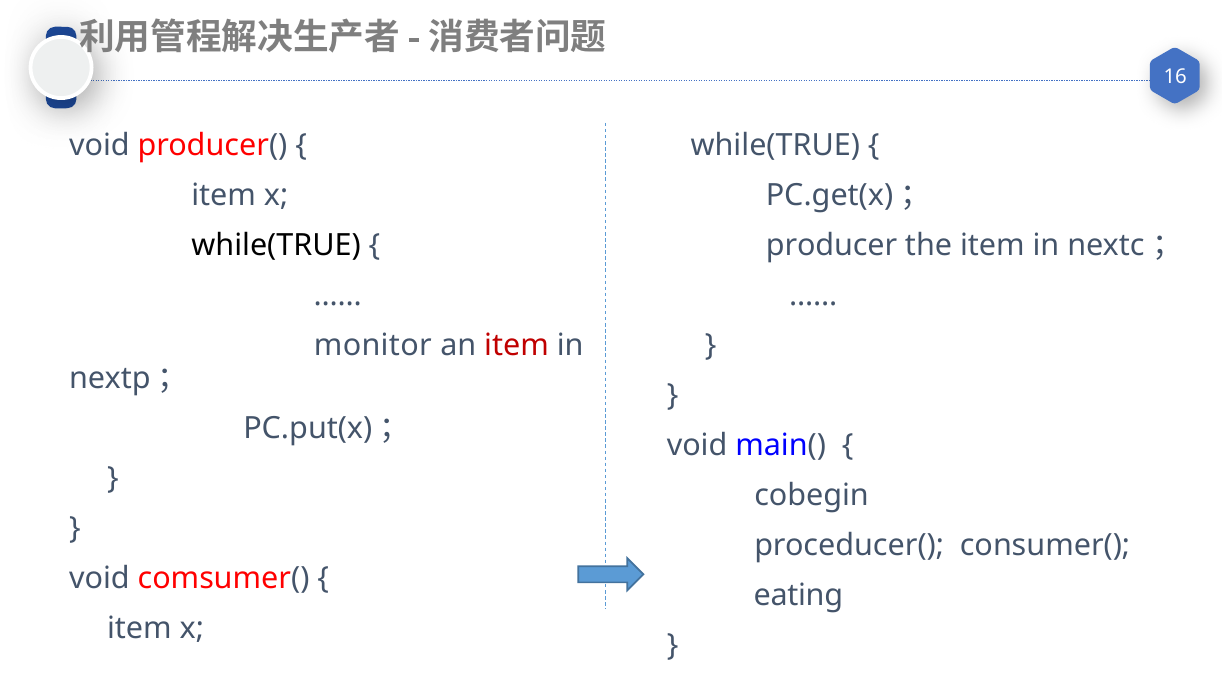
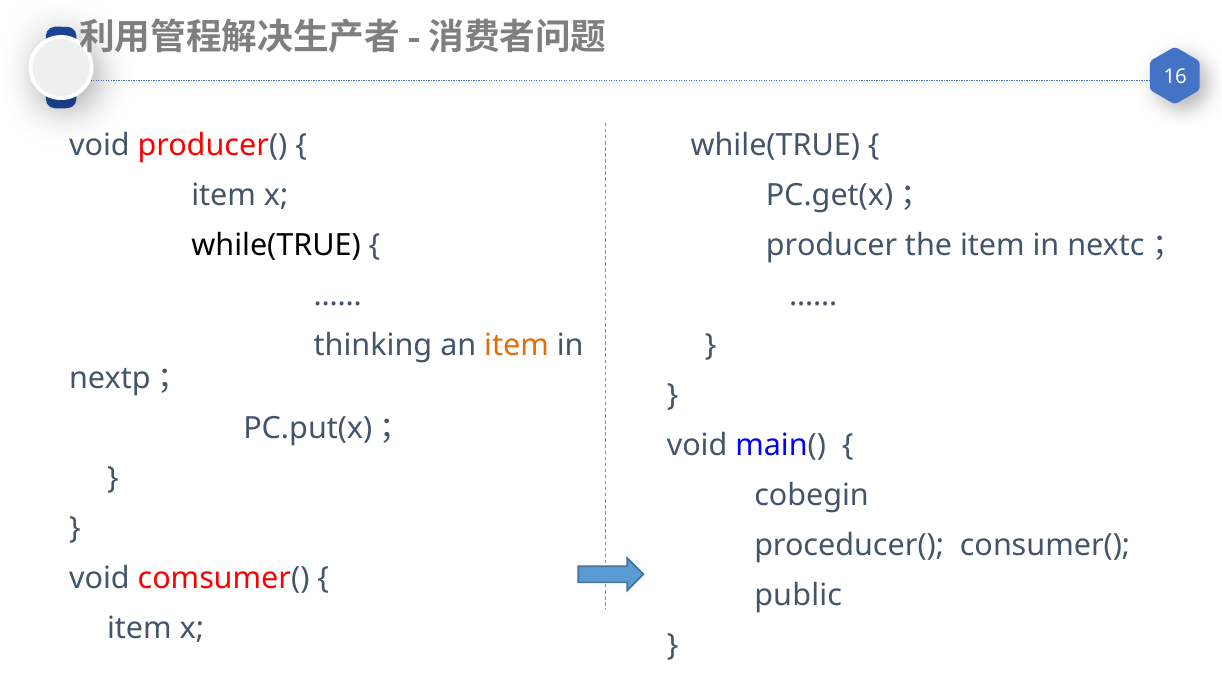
monitor: monitor -> thinking (373, 345)
item colour: red -> orange (517, 345)
eating: eating -> public (798, 595)
